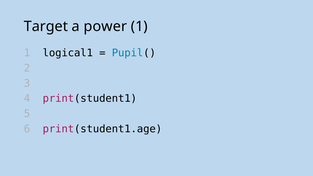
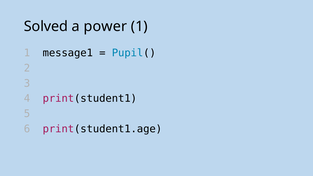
Target: Target -> Solved (46, 26)
logical1: logical1 -> message1 (68, 53)
